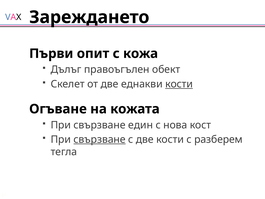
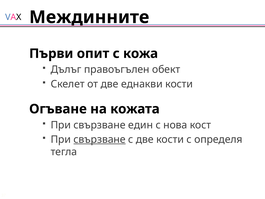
Зареждането: Зареждането -> Междинните (89, 17)
кости underline: present -> none (179, 84)
разберем: разберем -> определя (218, 139)
